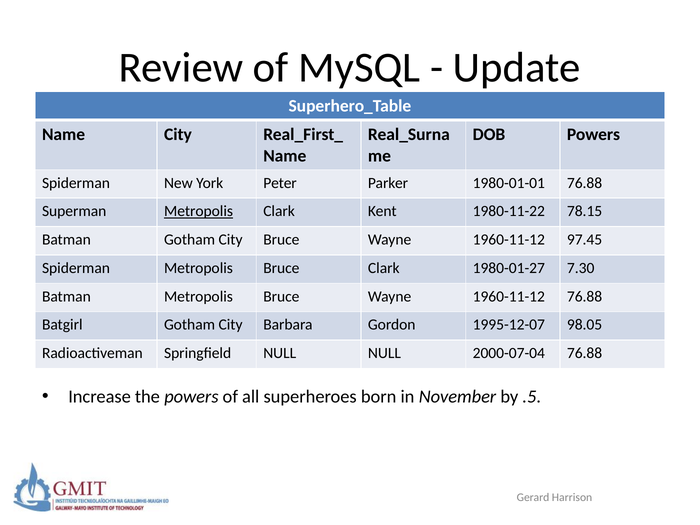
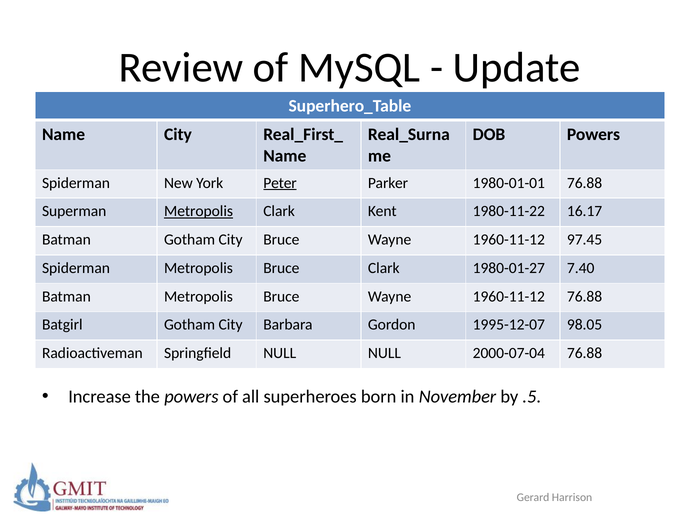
Peter underline: none -> present (280, 183)
78.15: 78.15 -> 16.17 (585, 211)
7.30: 7.30 -> 7.40 (581, 268)
